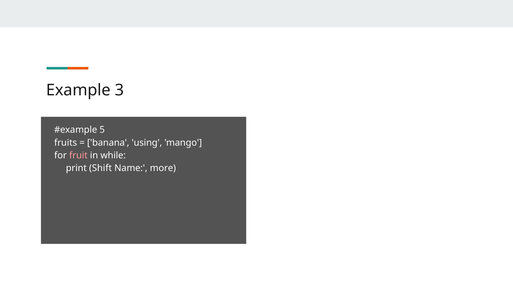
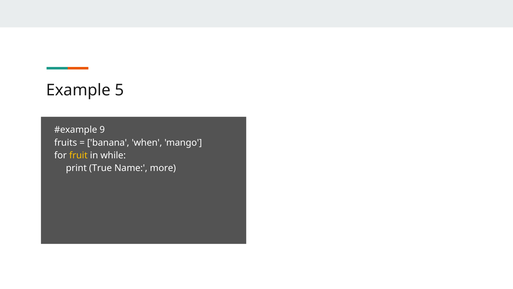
3: 3 -> 5 (119, 90)
5: 5 -> 9 (102, 130)
using: using -> when (147, 142)
fruit colour: pink -> yellow (78, 155)
Shift: Shift -> True (101, 168)
